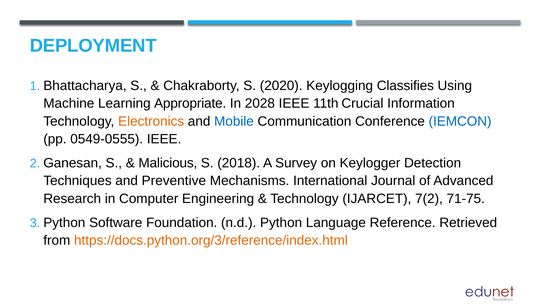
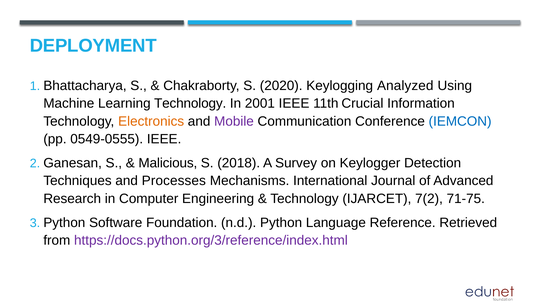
Classifies: Classifies -> Analyzed (405, 86)
Learning Appropriate: Appropriate -> Technology (190, 103)
2028: 2028 -> 2001 (260, 103)
Mobile colour: blue -> purple (234, 121)
Preventive: Preventive -> Processes (174, 181)
https://docs.python.org/3/reference/index.html colour: orange -> purple (211, 240)
